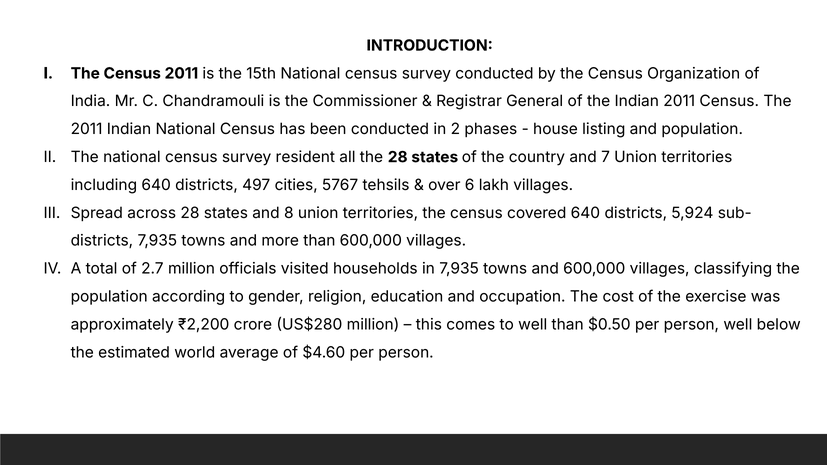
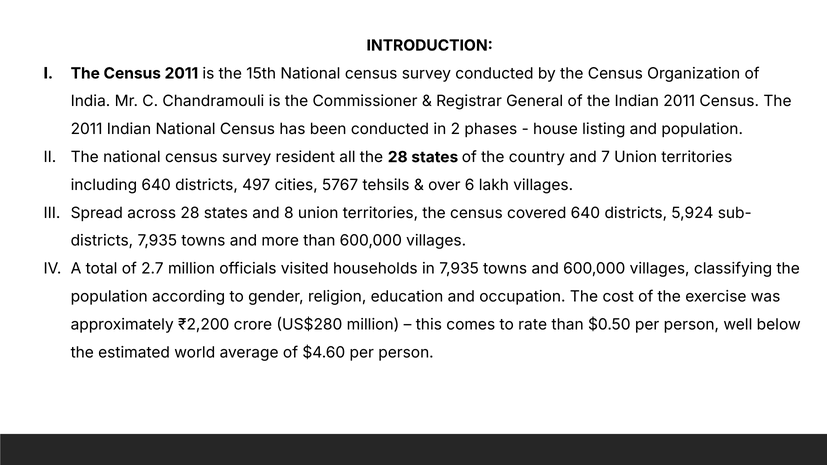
to well: well -> rate (533, 325)
